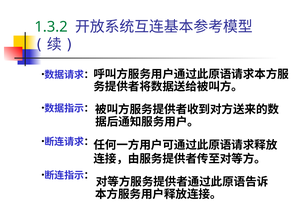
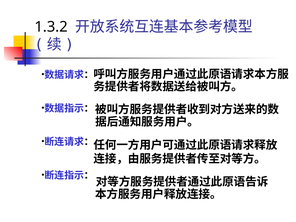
1.3.2 colour: green -> black (51, 27)
